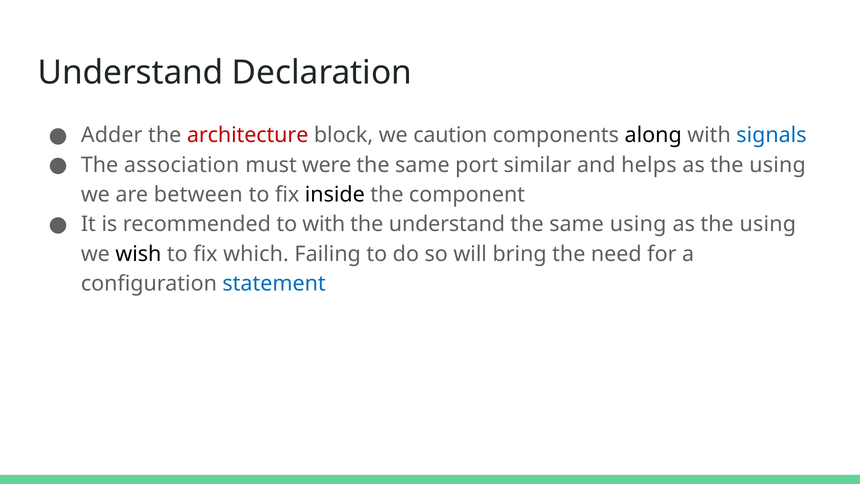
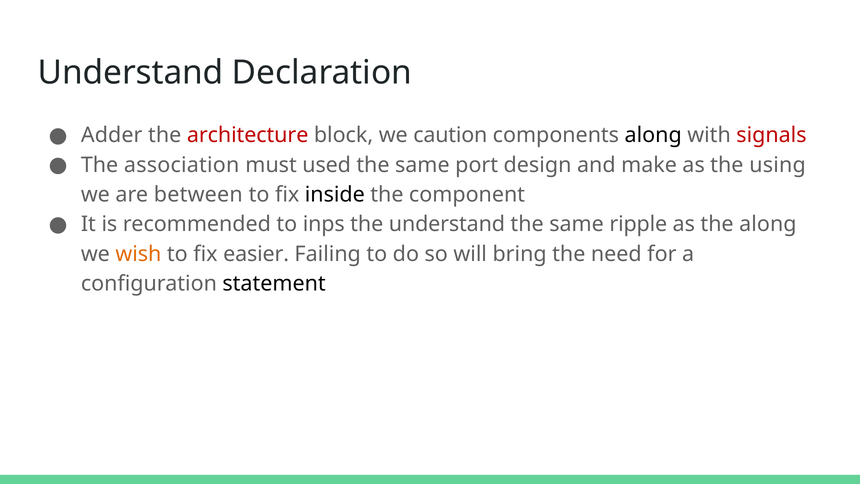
signals colour: blue -> red (771, 135)
were: were -> used (327, 165)
similar: similar -> design (538, 165)
helps: helps -> make (649, 165)
to with: with -> inps (324, 224)
same using: using -> ripple (638, 224)
using: using -> along (768, 224)
wish colour: black -> orange (138, 254)
which: which -> easier (256, 254)
statement colour: blue -> black (274, 284)
